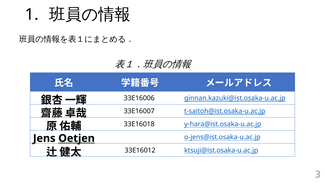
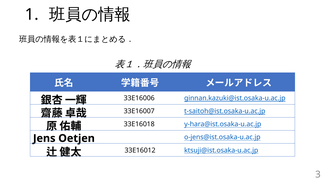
Oetjen underline: present -> none (77, 138)
